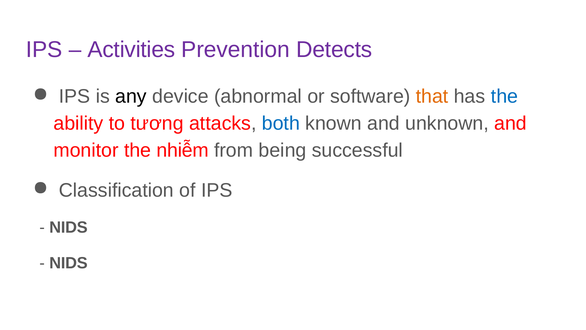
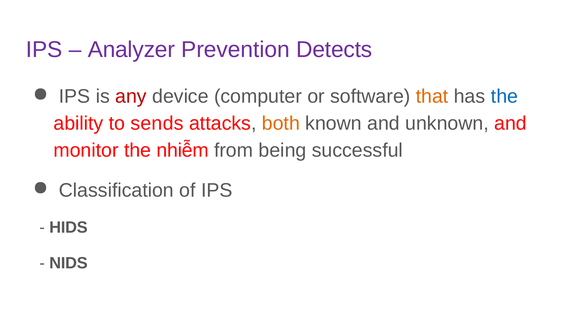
Activities: Activities -> Analyzer (131, 50)
any colour: black -> red (131, 96)
abnormal: abnormal -> computer (258, 96)
tương: tương -> sends (157, 123)
both colour: blue -> orange (281, 123)
NIDS: NIDS -> HIDS (68, 227)
